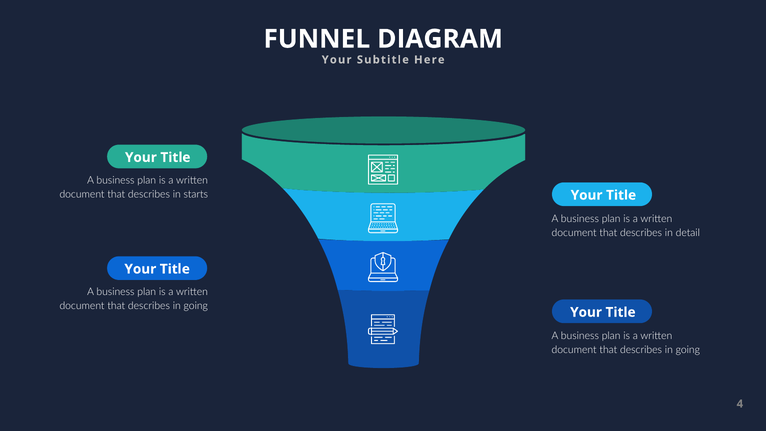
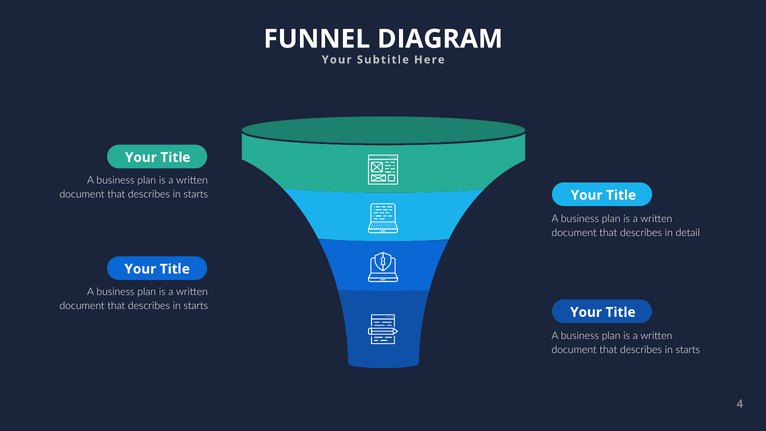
going: going -> starts (196, 306)
going: going -> starts (688, 350)
